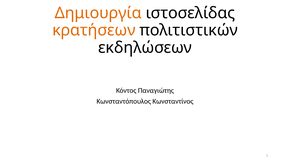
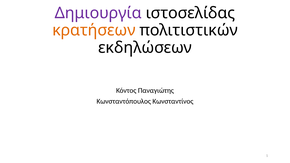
Δημιουργία colour: orange -> purple (98, 13)
